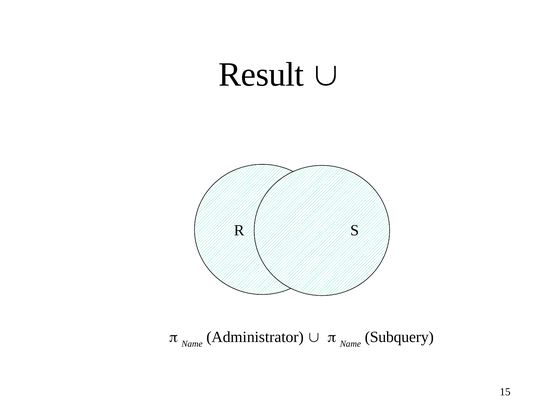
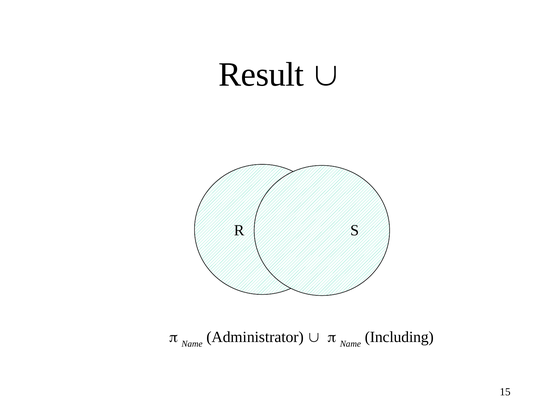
Subquery: Subquery -> Including (399, 337)
